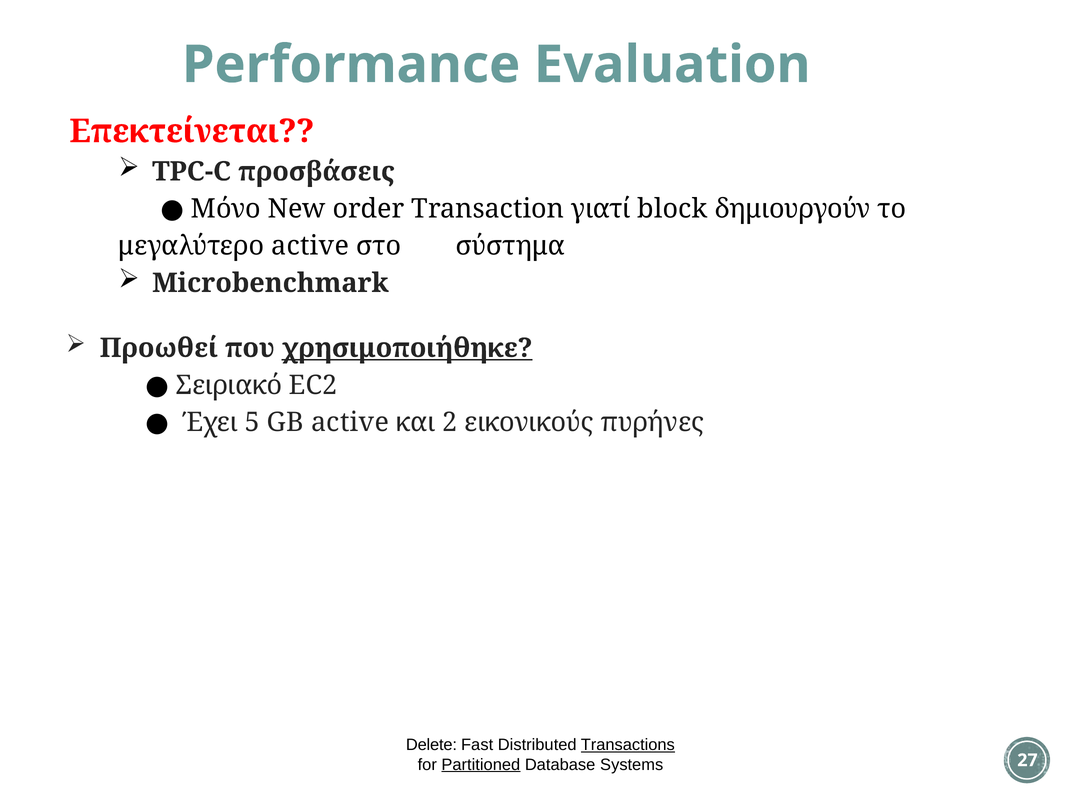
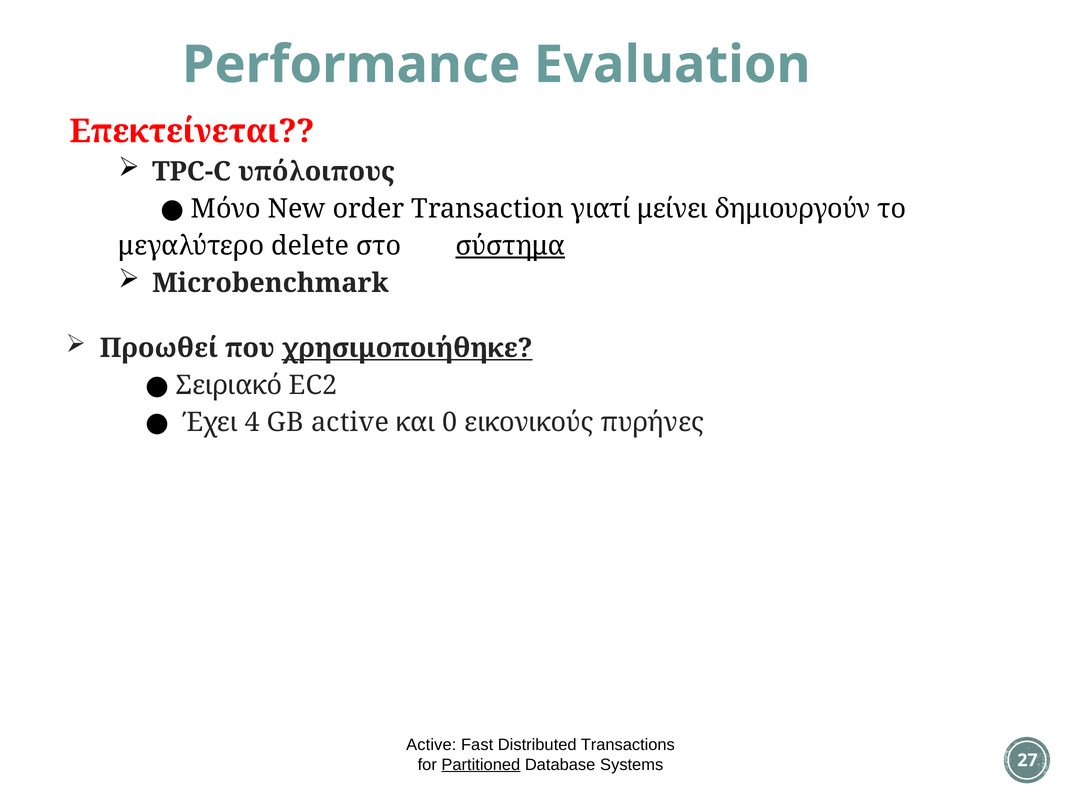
προσβάσεις: προσβάσεις -> υπόλοιπους (317, 172)
block: block -> μείνει (673, 209)
μεγαλύτερο active: active -> delete (310, 246)
σύστημα underline: none -> present (510, 246)
5: 5 -> 4 (252, 422)
2: 2 -> 0 (450, 422)
Delete: Delete -> Active (431, 745)
Transactions underline: present -> none (628, 745)
